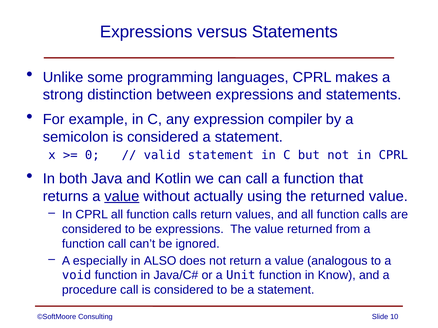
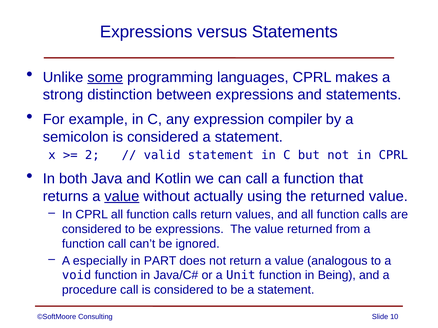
some underline: none -> present (105, 77)
0: 0 -> 2 (92, 155)
ALSO: ALSO -> PART (160, 261)
Know: Know -> Being (337, 276)
